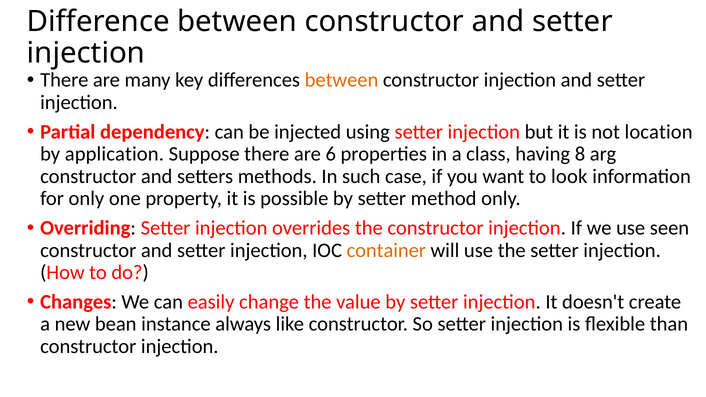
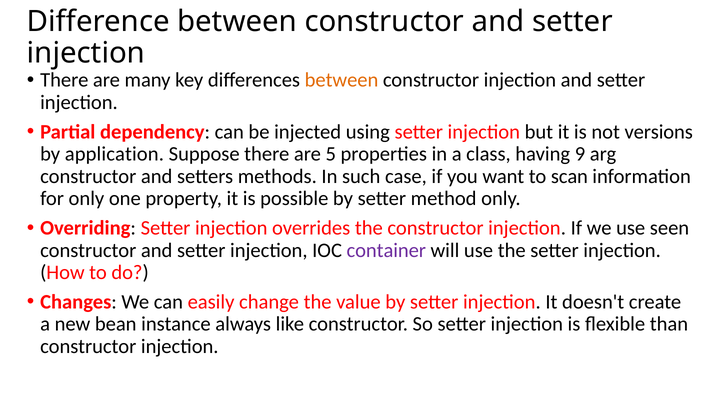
location: location -> versions (659, 132)
6: 6 -> 5 (331, 154)
8: 8 -> 9 (580, 154)
look: look -> scan (569, 176)
container colour: orange -> purple (386, 250)
